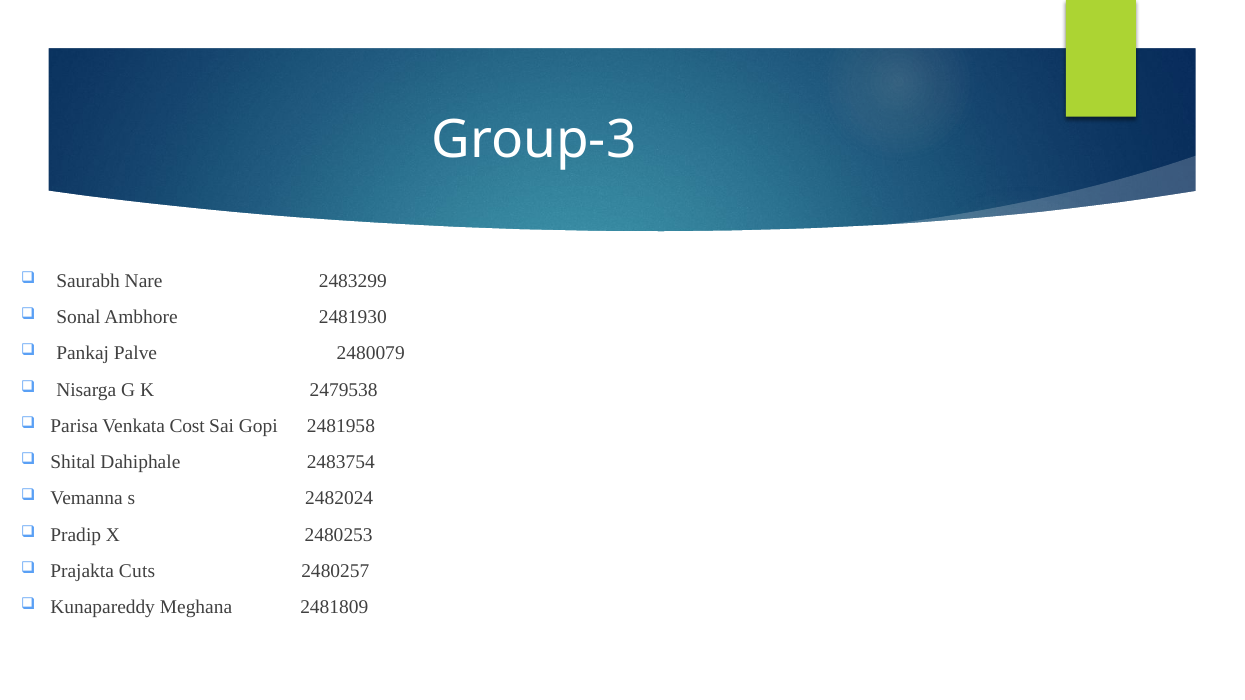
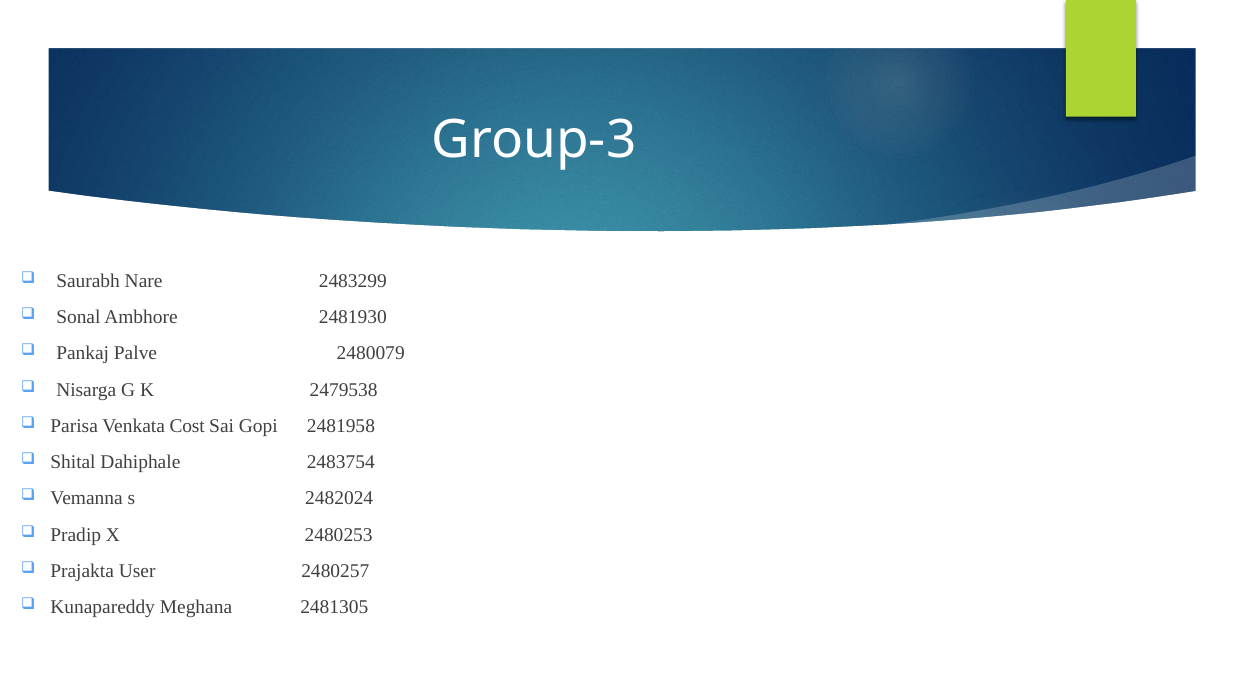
Cuts: Cuts -> User (137, 571)
2481809: 2481809 -> 2481305 (334, 608)
